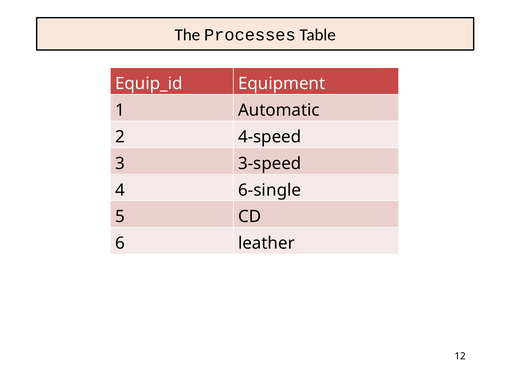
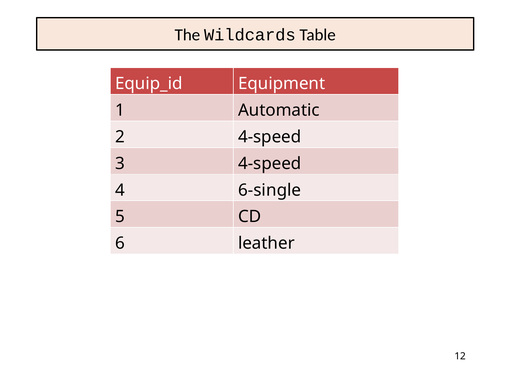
Processes: Processes -> Wildcards (250, 35)
3 3-speed: 3-speed -> 4-speed (270, 164)
